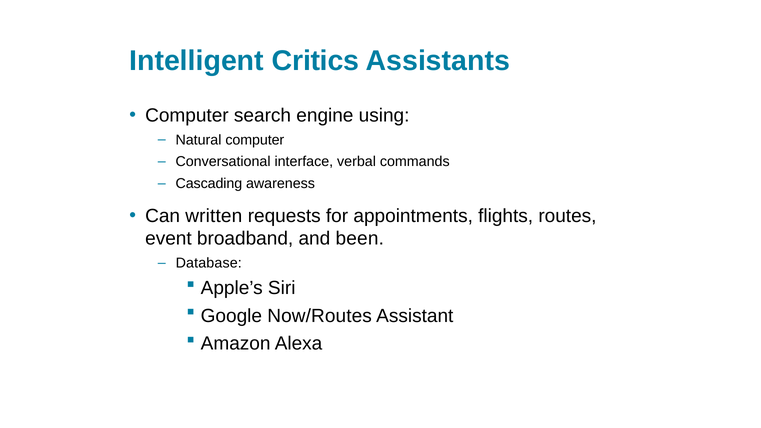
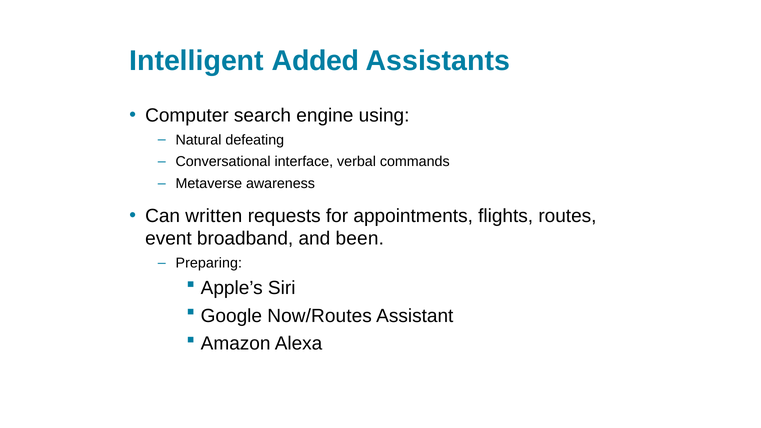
Critics: Critics -> Added (315, 61)
Natural computer: computer -> defeating (255, 140)
Cascading: Cascading -> Metaverse (209, 184)
Database: Database -> Preparing (209, 263)
